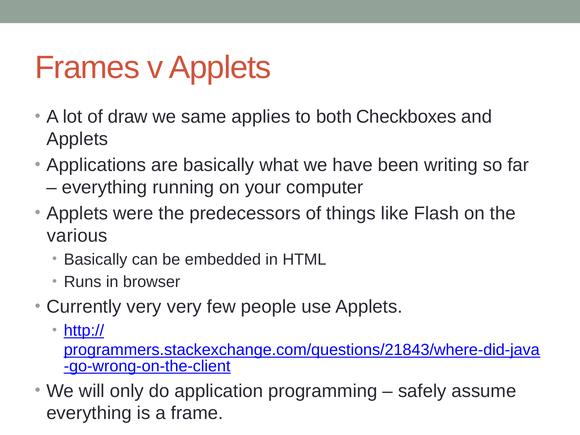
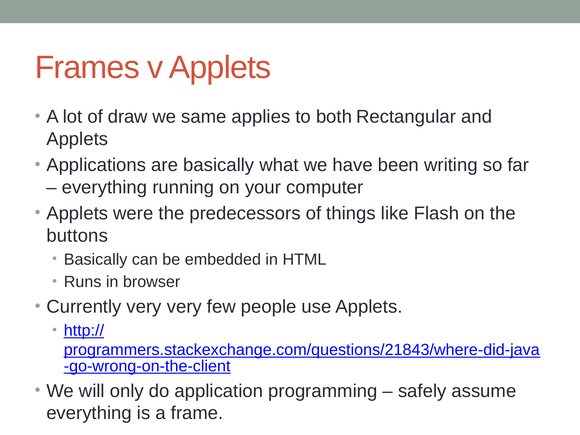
Checkboxes: Checkboxes -> Rectangular (406, 117)
various: various -> buttons (77, 236)
